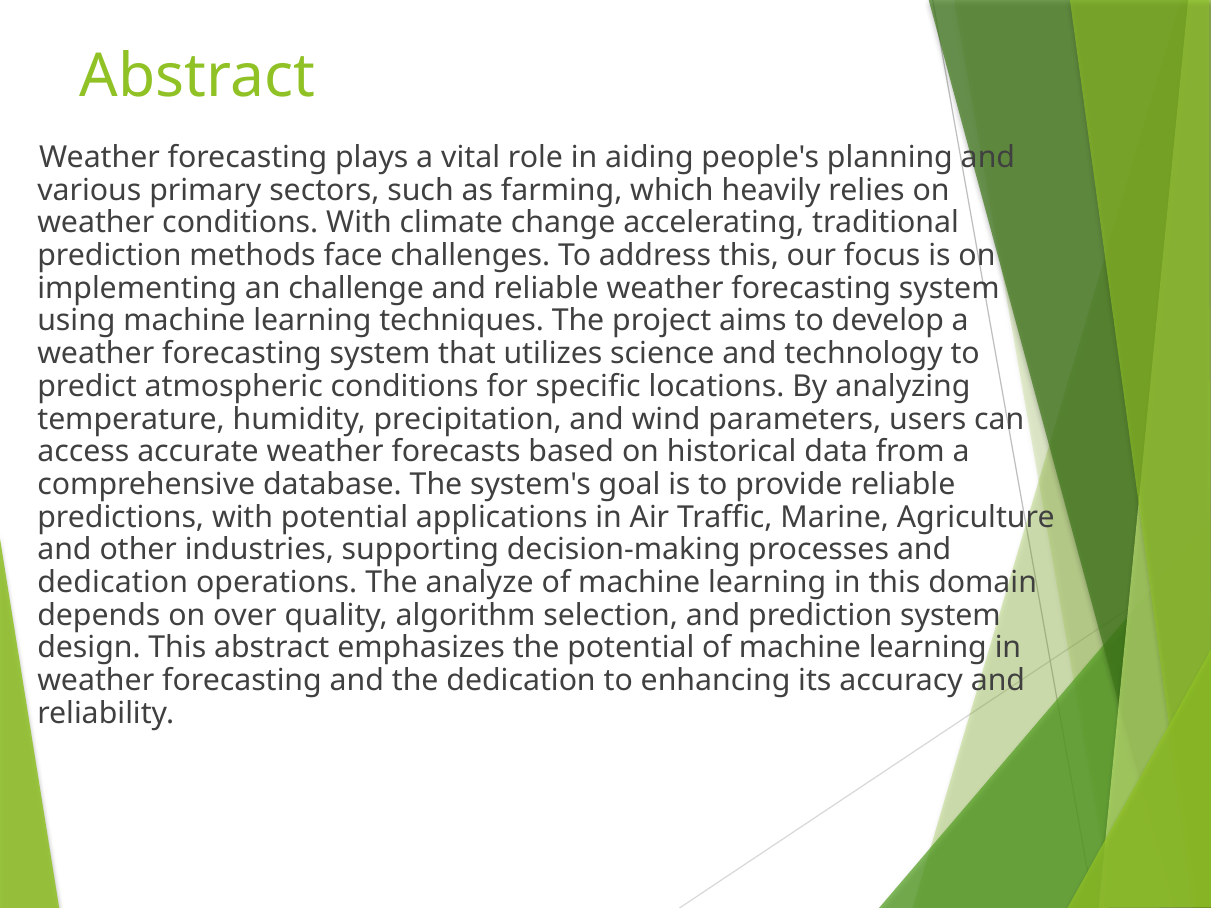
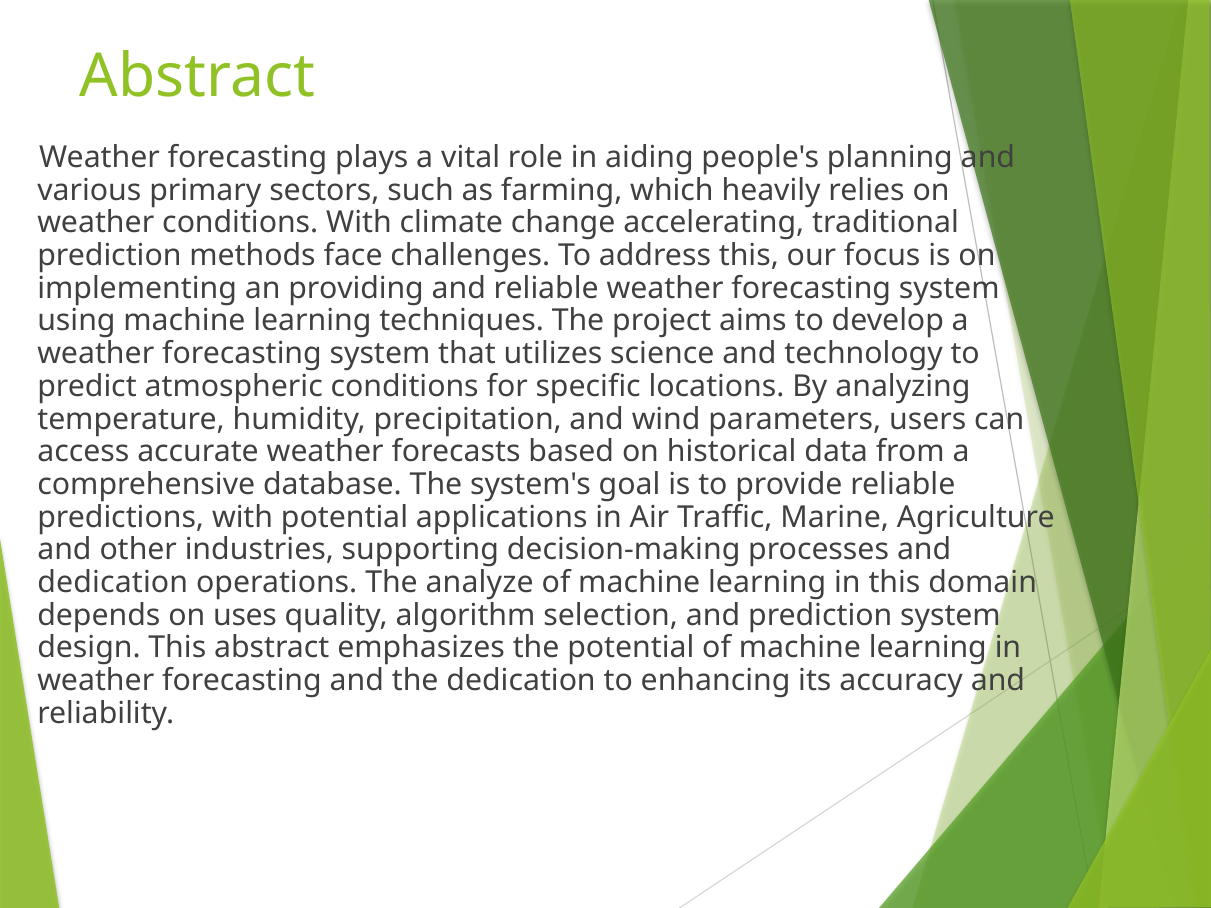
challenge: challenge -> providing (356, 288)
over: over -> uses (245, 615)
